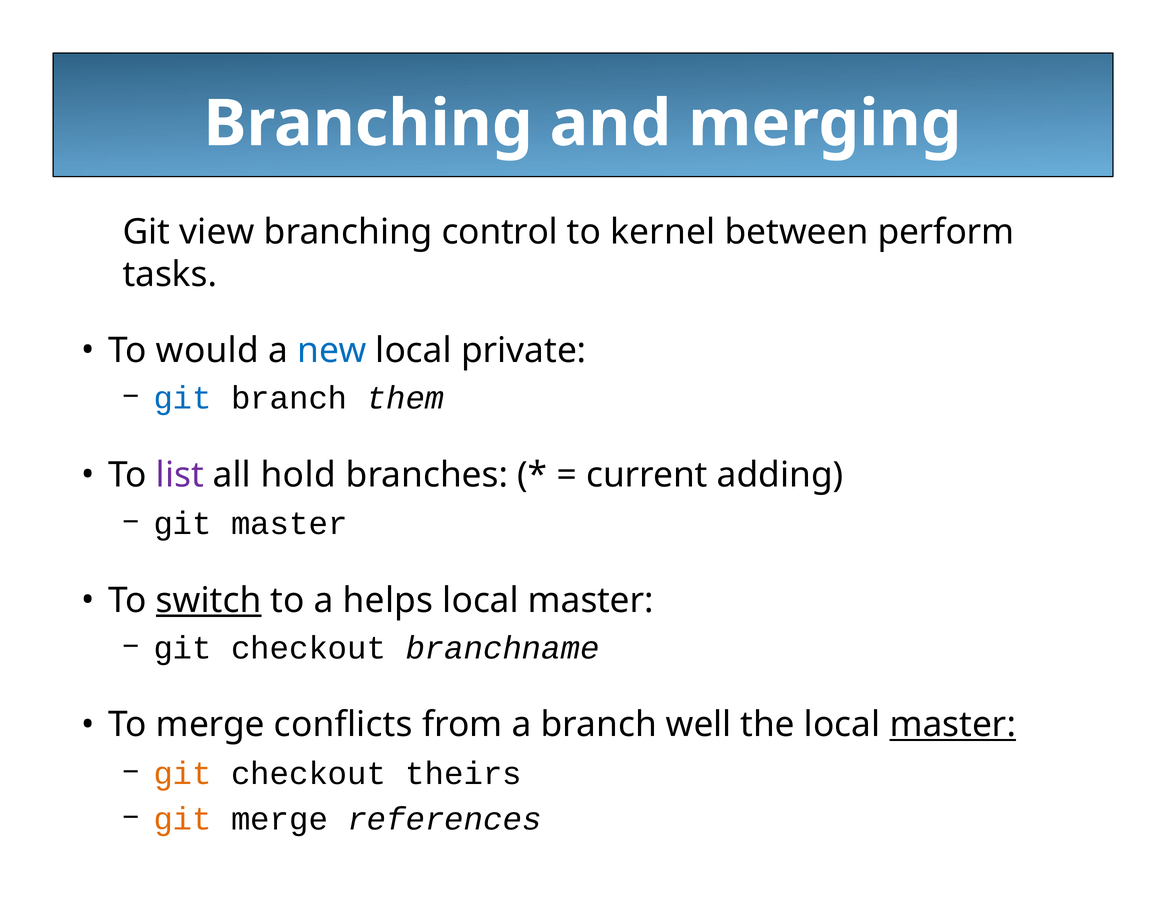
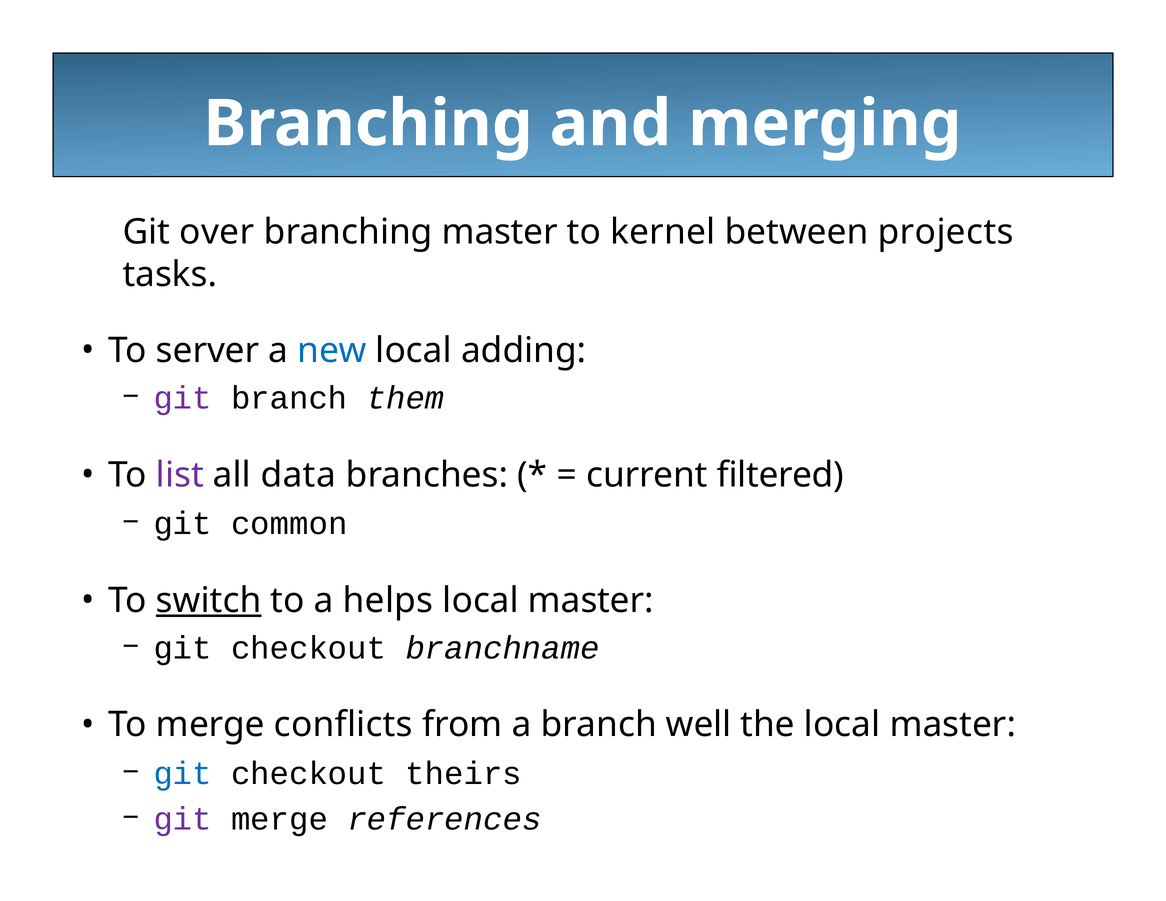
view: view -> over (217, 232)
branching control: control -> master (500, 232)
perform: perform -> projects (946, 232)
would: would -> server (208, 351)
private: private -> adding (524, 351)
git colour: blue -> purple (183, 398)
hold: hold -> data (298, 475)
adding: adding -> filtered (780, 475)
git master: master -> common (289, 524)
master underline: present -> none (953, 725)
git colour: orange -> blue (183, 774)
git colour: orange -> purple (183, 819)
